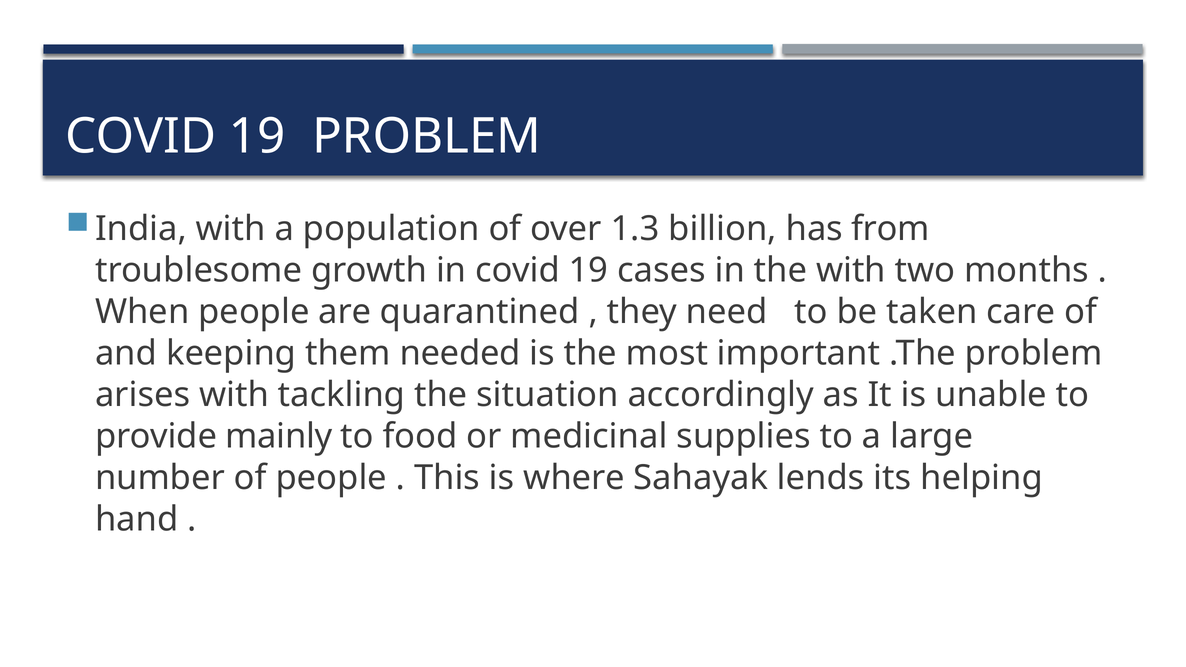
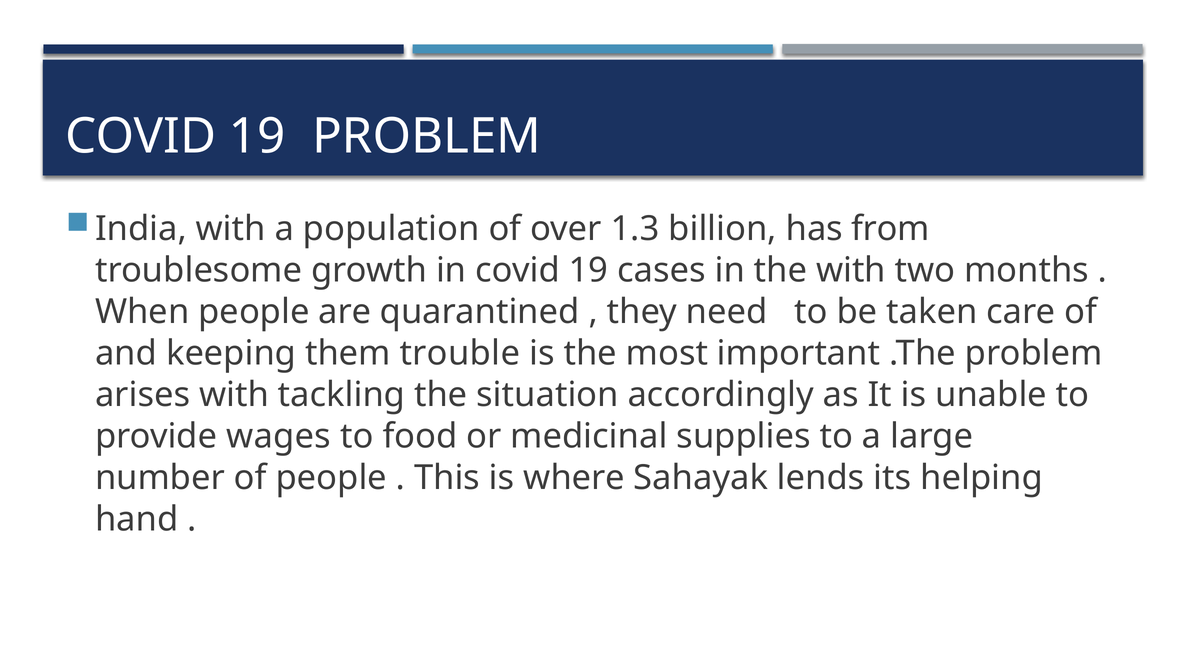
needed: needed -> trouble (460, 353)
mainly: mainly -> wages (279, 436)
